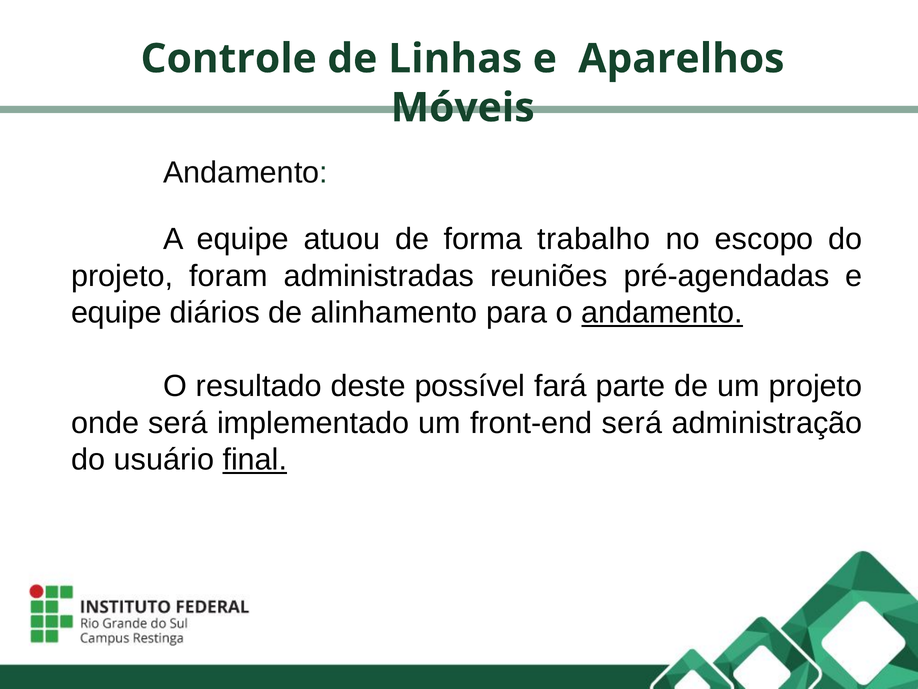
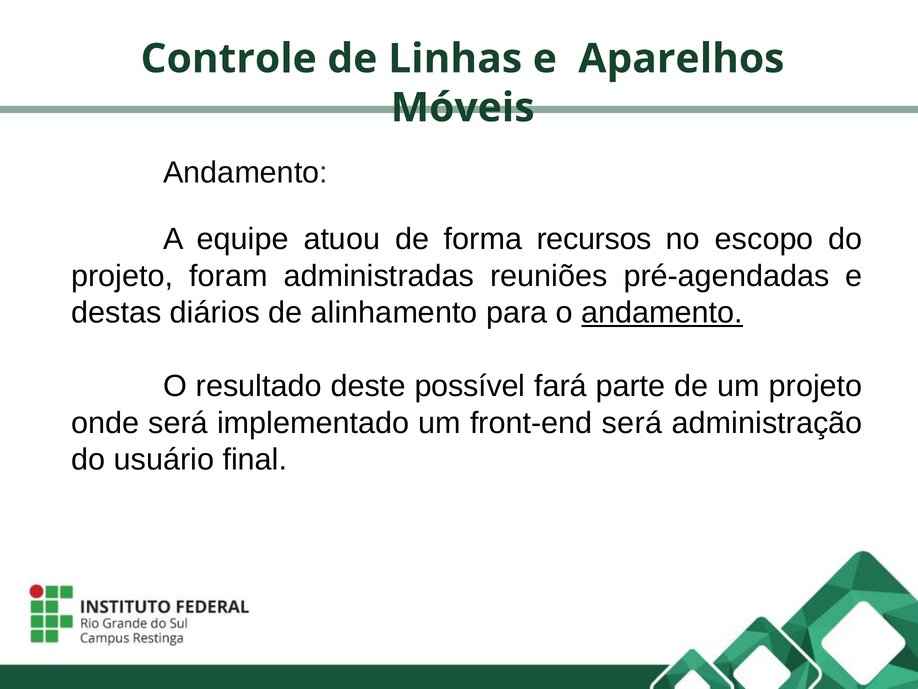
trabalho: trabalho -> recursos (594, 239)
equipe: equipe -> destas (116, 313)
final underline: present -> none (255, 459)
